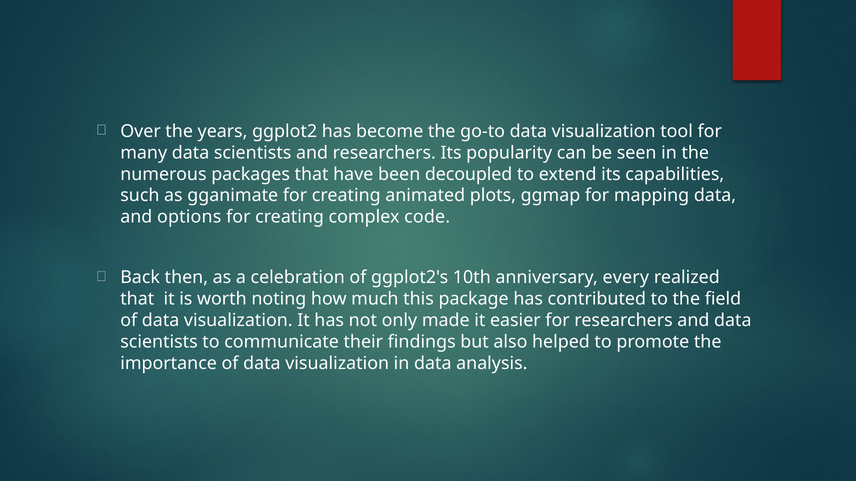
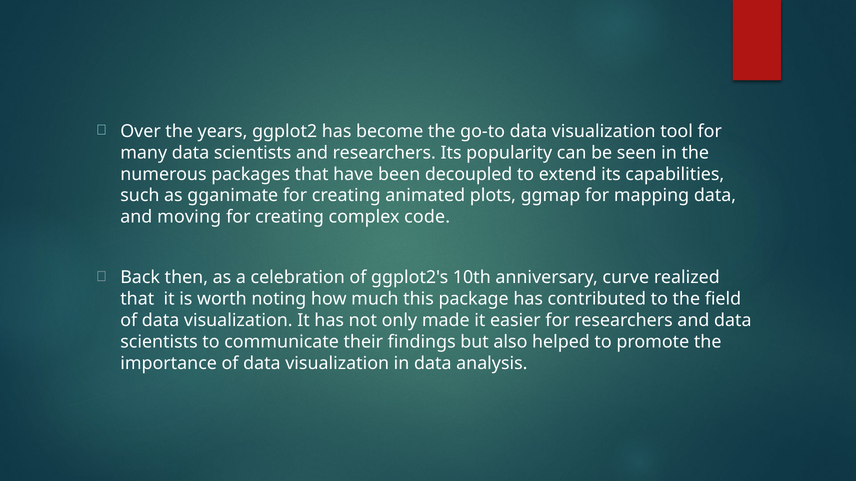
options: options -> moving (189, 217)
every: every -> curve (626, 278)
